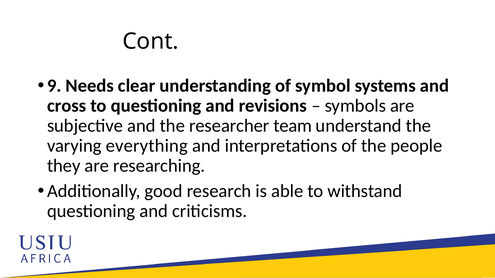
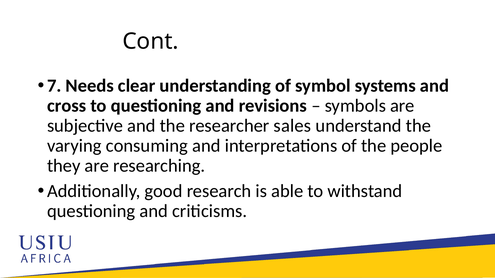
9: 9 -> 7 (54, 86)
team: team -> sales (292, 126)
everything: everything -> consuming (147, 146)
